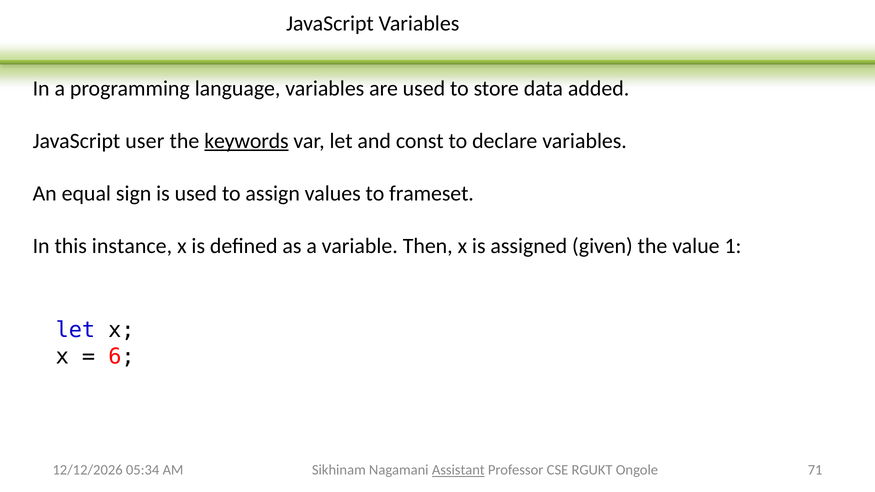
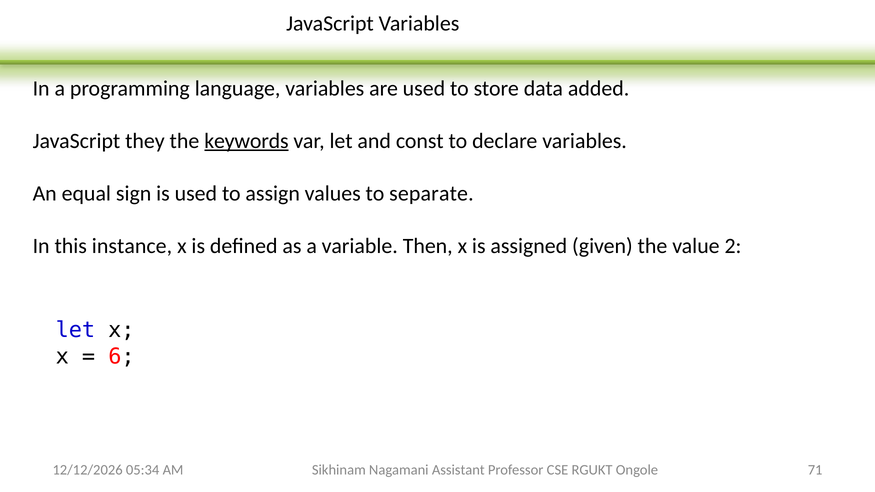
user: user -> they (145, 141)
frameset: frameset -> separate (431, 194)
1: 1 -> 2 (733, 246)
Assistant underline: present -> none (458, 470)
